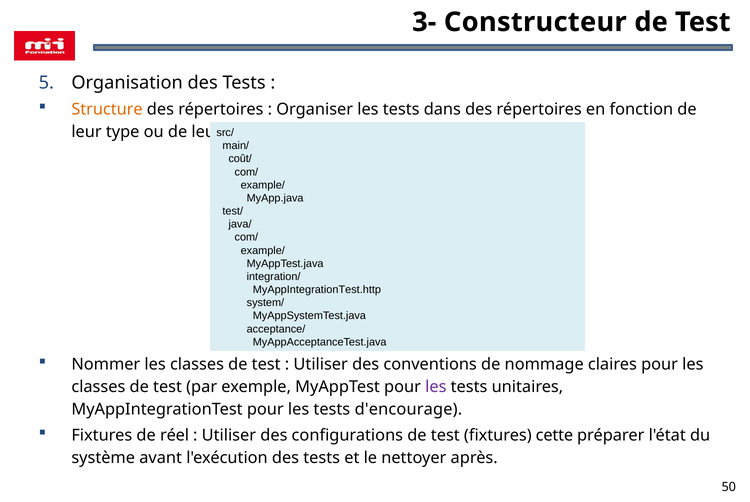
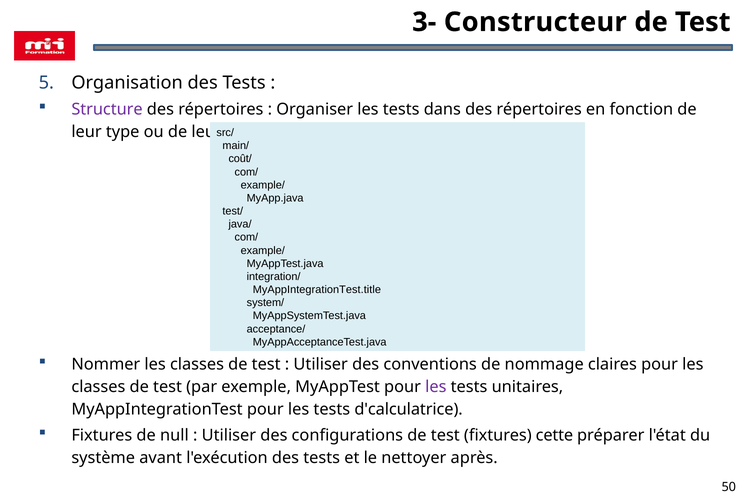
Structure colour: orange -> purple (107, 110)
MyAppIntegrationTest.http: MyAppIntegrationTest.http -> MyAppIntegrationTest.title (317, 290)
d'encourage: d'encourage -> d'calculatrice (409, 410)
réel: réel -> null (174, 436)
